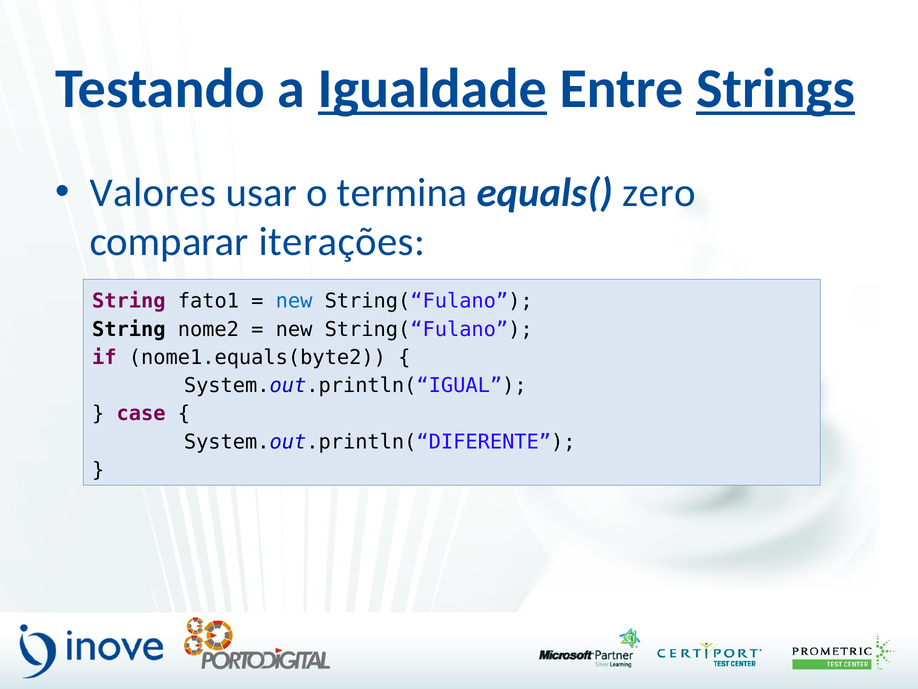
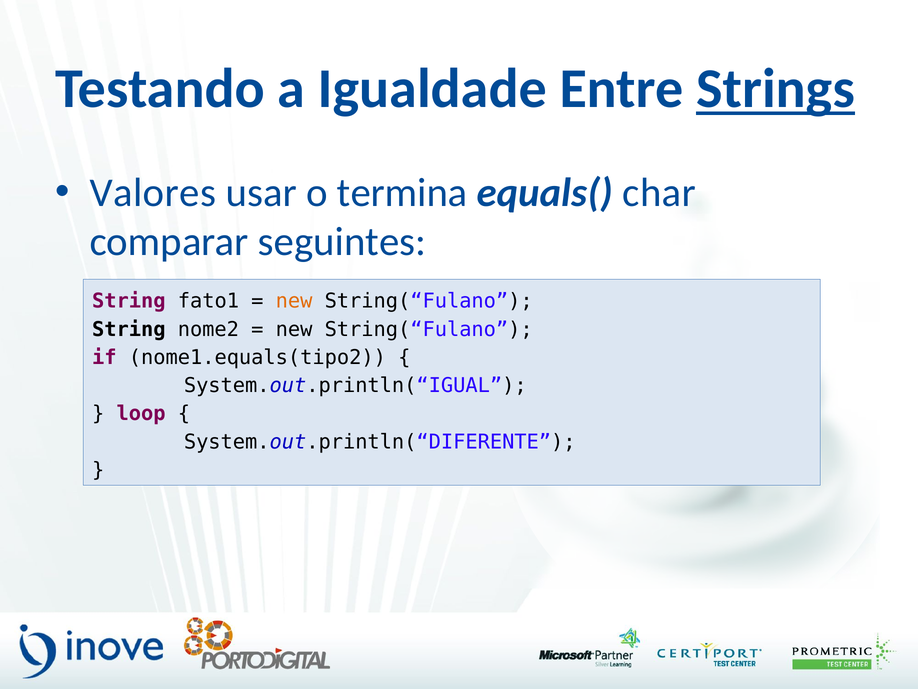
Igualdade underline: present -> none (432, 89)
zero: zero -> char (659, 193)
iterações: iterações -> seguintes (342, 242)
new colour: blue -> orange (294, 301)
nome1.equals(byte2: nome1.equals(byte2 -> nome1.equals(tipo2 (257, 357)
case: case -> loop (141, 413)
